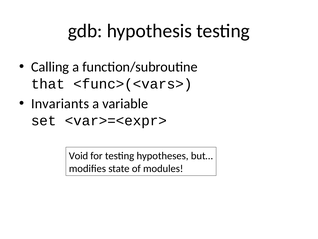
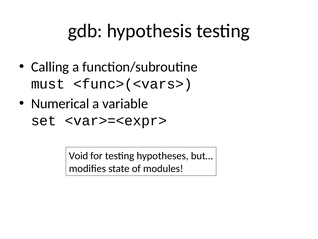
that: that -> must (48, 84)
Invariants: Invariants -> Numerical (60, 103)
